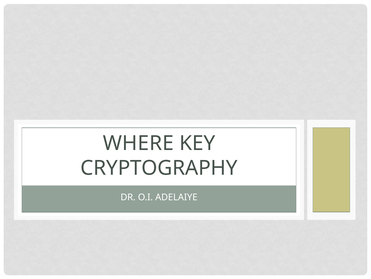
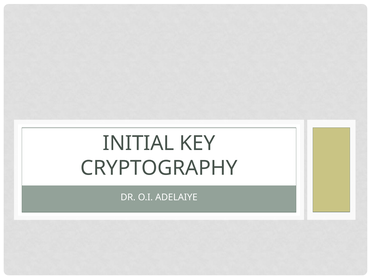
WHERE: WHERE -> INITIAL (138, 143)
